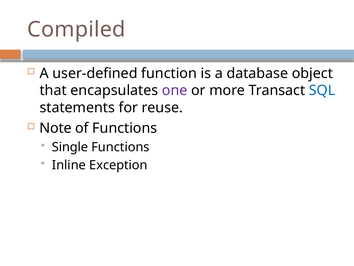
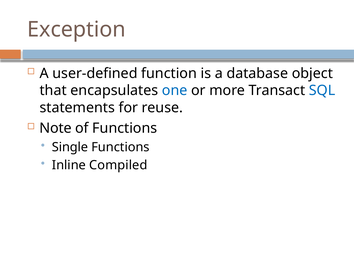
Compiled: Compiled -> Exception (76, 30)
one colour: purple -> blue (175, 90)
Exception: Exception -> Compiled (118, 165)
